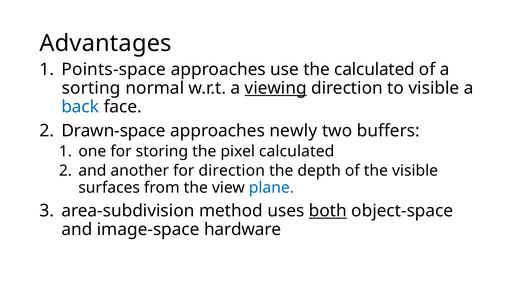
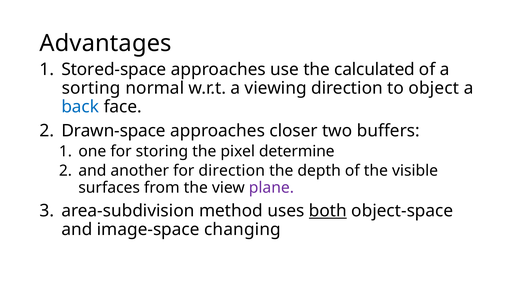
Points-space: Points-space -> Stored-space (114, 70)
viewing underline: present -> none (276, 88)
to visible: visible -> object (434, 88)
newly: newly -> closer (294, 131)
pixel calculated: calculated -> determine (297, 151)
plane colour: blue -> purple (271, 188)
hardware: hardware -> changing (243, 230)
